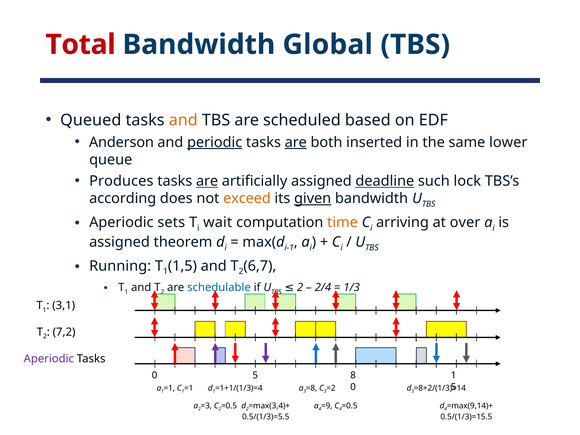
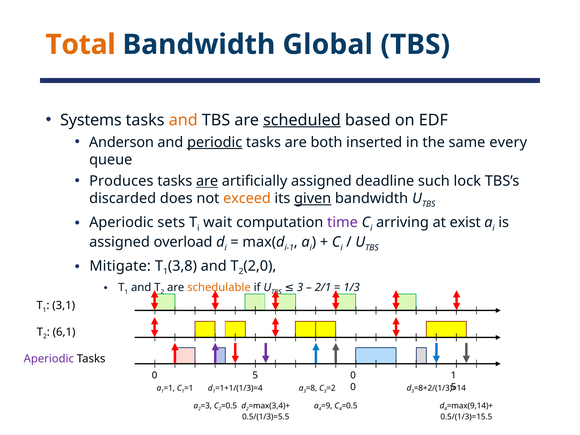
Total colour: red -> orange (81, 45)
Queued: Queued -> Systems (91, 120)
scheduled underline: none -> present (302, 120)
are underline: present -> none (296, 142)
lower: lower -> every (508, 142)
deadline underline: present -> none (385, 181)
according: according -> discarded (123, 199)
time colour: orange -> purple (343, 222)
over: over -> exist (465, 222)
theorem: theorem -> overload (183, 242)
Running: Running -> Mitigate (120, 266)
1,5: 1,5 -> 3,8 (182, 266)
6,7: 6,7 -> 2,0 (260, 266)
schedulable colour: blue -> orange (219, 288)
2: 2 -> 3 (300, 288)
2/4: 2/4 -> 2/1 (323, 288)
7,2: 7,2 -> 6,1 (64, 332)
5 8: 8 -> 0 (353, 375)
